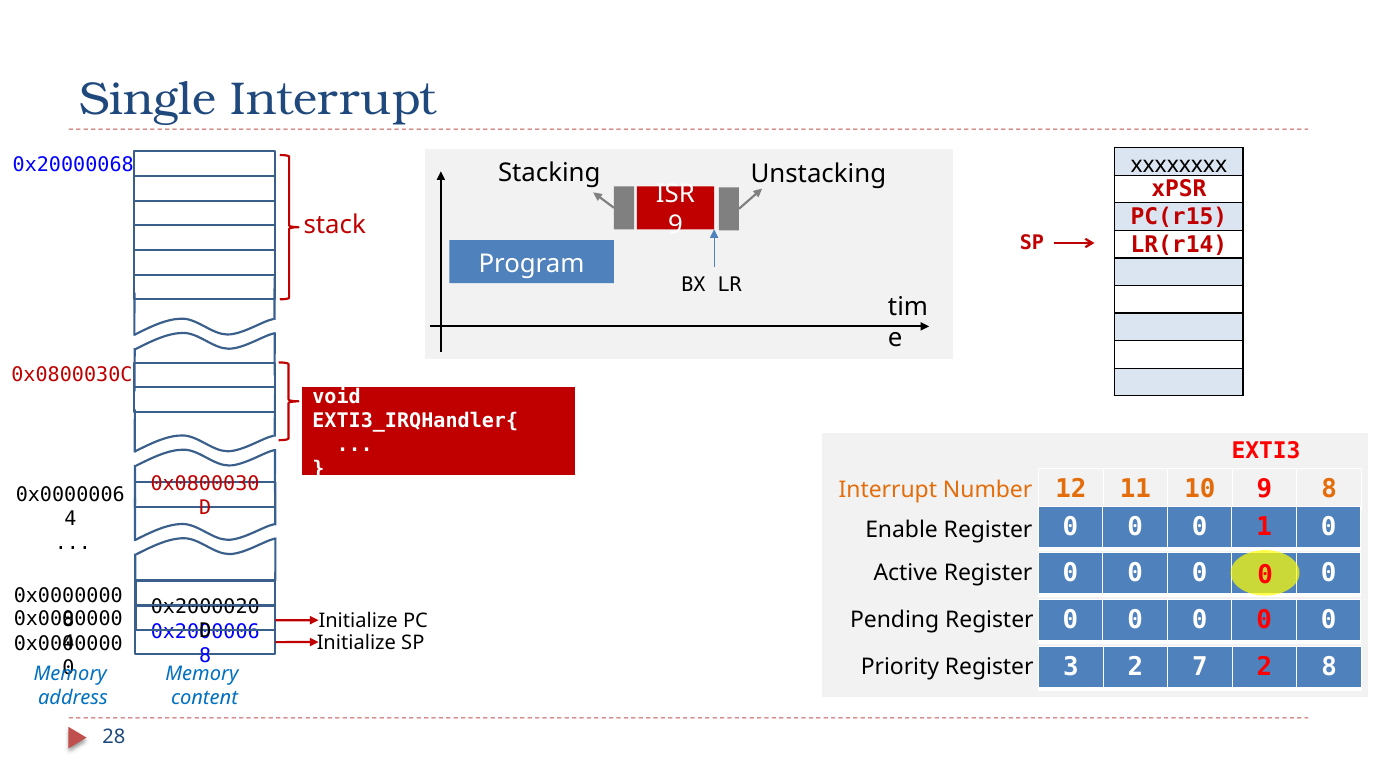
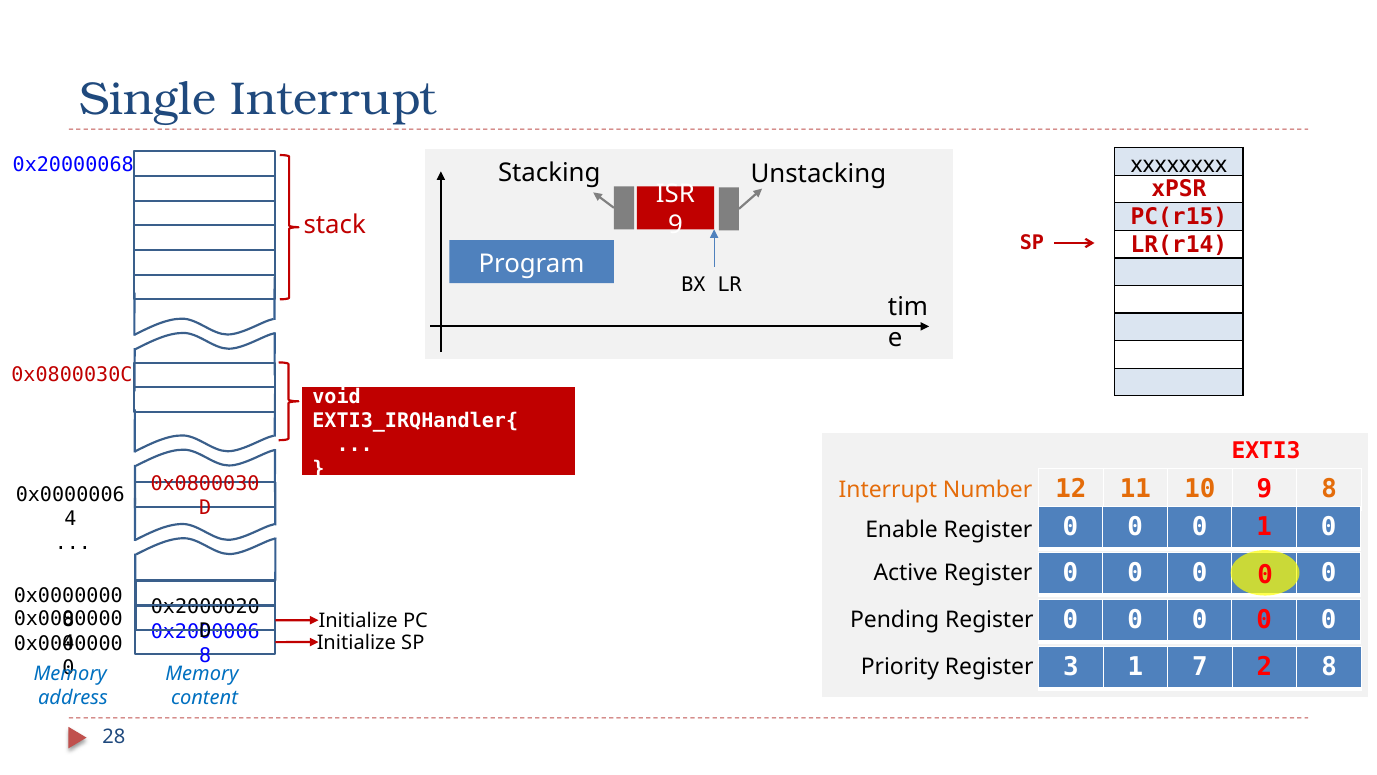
3 2: 2 -> 1 (1135, 667)
